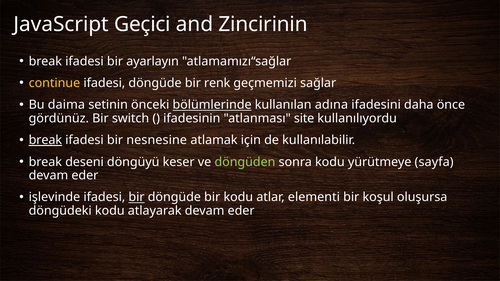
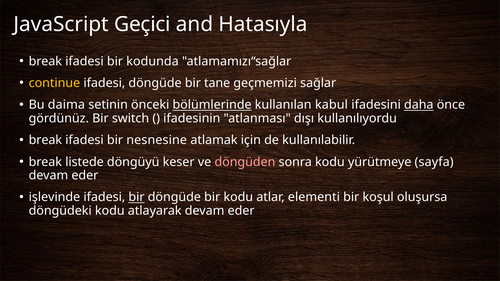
Zincirinin: Zincirinin -> Hatasıyla (263, 24)
ayarlayın: ayarlayın -> kodunda (153, 61)
renk: renk -> tane (217, 83)
adına: adına -> kabul (331, 105)
daha underline: none -> present (419, 105)
site: site -> dışı (304, 118)
break underline: present -> none (45, 140)
deseni: deseni -> listede (85, 162)
döngüden colour: light green -> pink (245, 162)
